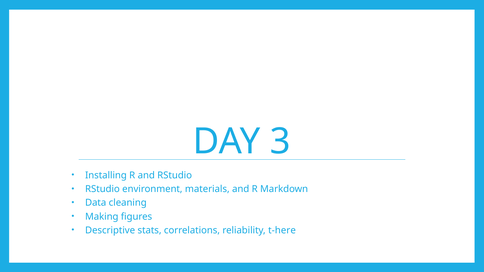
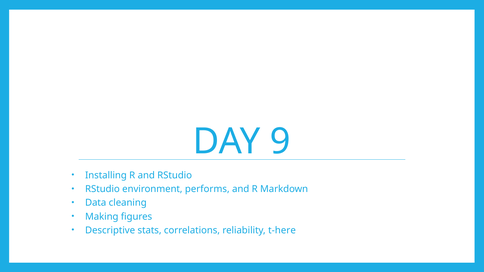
3: 3 -> 9 (280, 142)
materials: materials -> performs (207, 189)
